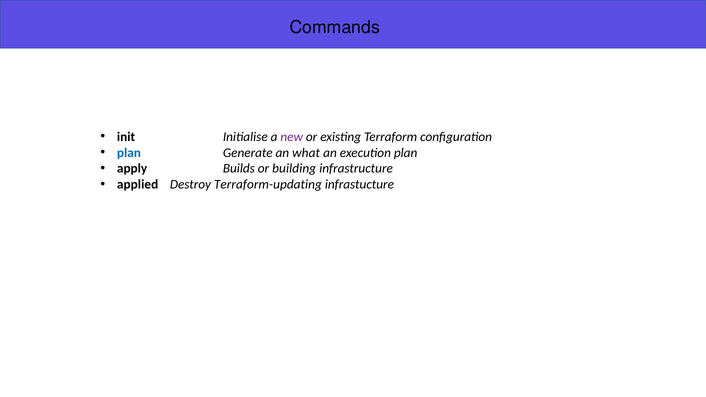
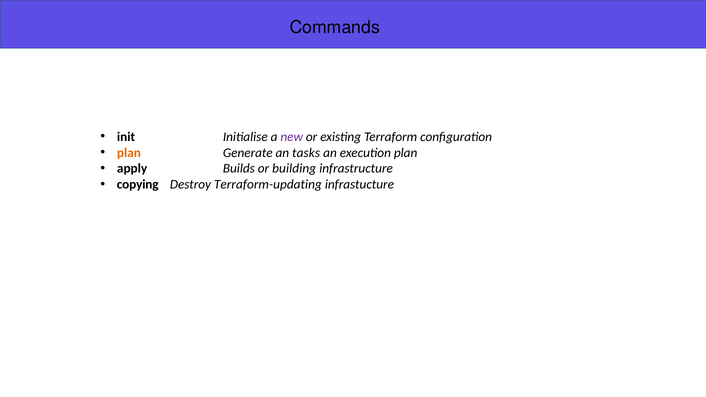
plan colour: blue -> orange (129, 153)
what: what -> tasks (306, 153)
applied: applied -> copying (138, 184)
